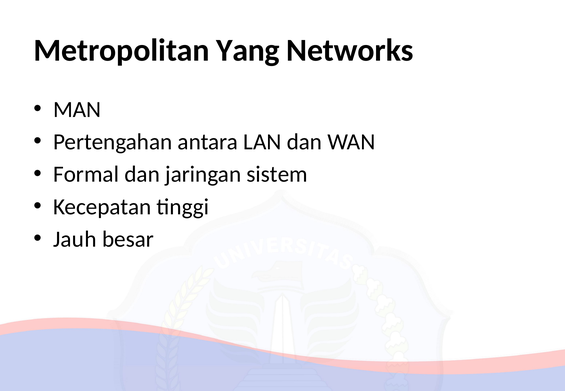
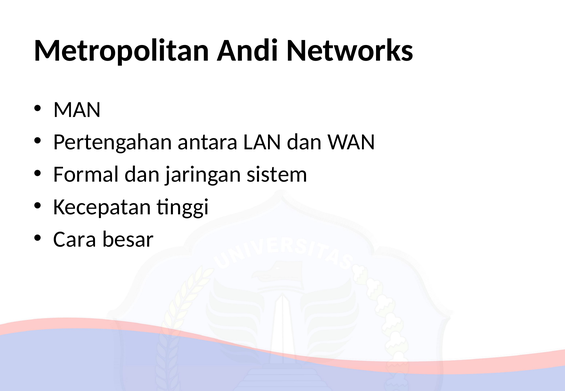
Yang: Yang -> Andi (248, 50)
Jauh: Jauh -> Cara (75, 239)
